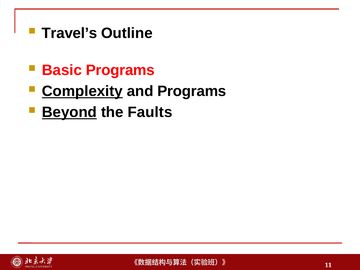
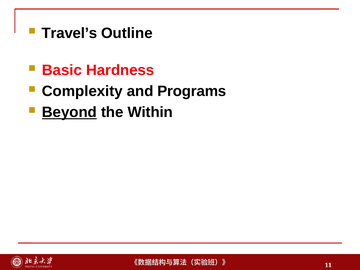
Basic Programs: Programs -> Hardness (120, 70)
Complexity underline: present -> none (82, 91)
Faults: Faults -> Within (150, 112)
